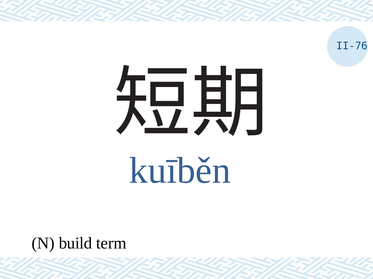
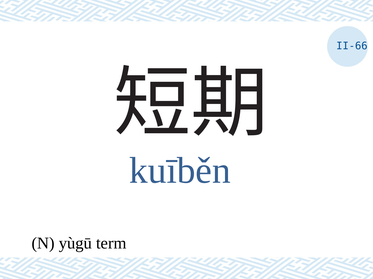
II-76: II-76 -> II-66 (352, 46)
build: build -> yùgū (75, 244)
